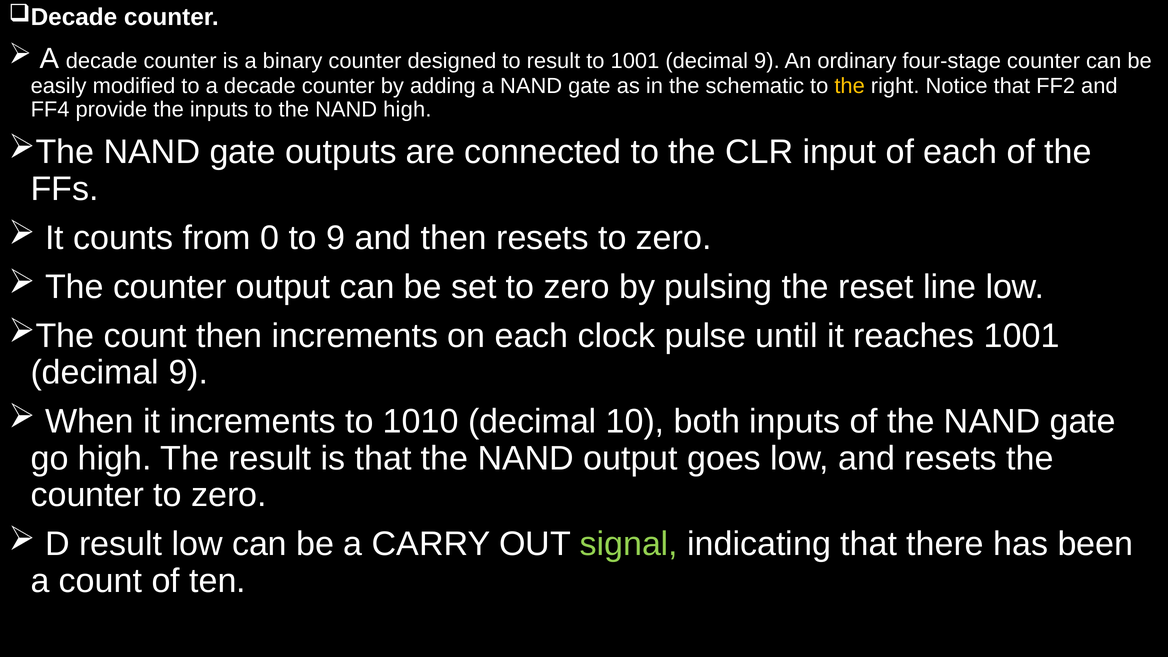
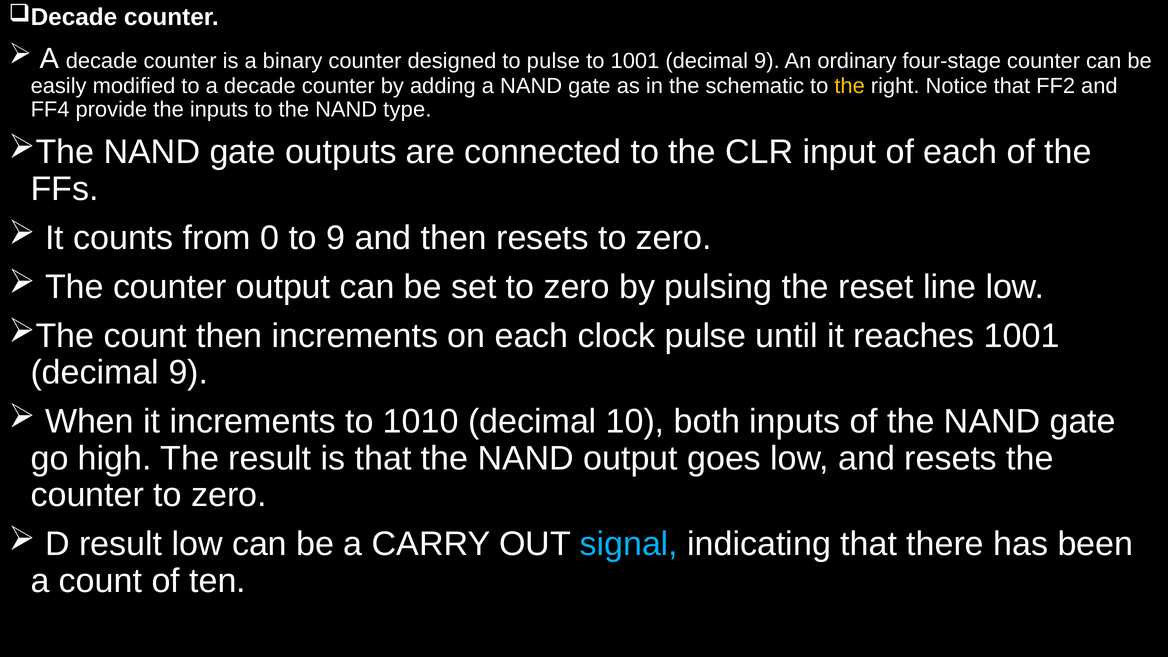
to result: result -> pulse (553, 61)
NAND high: high -> type (407, 110)
signal colour: light green -> light blue (629, 544)
